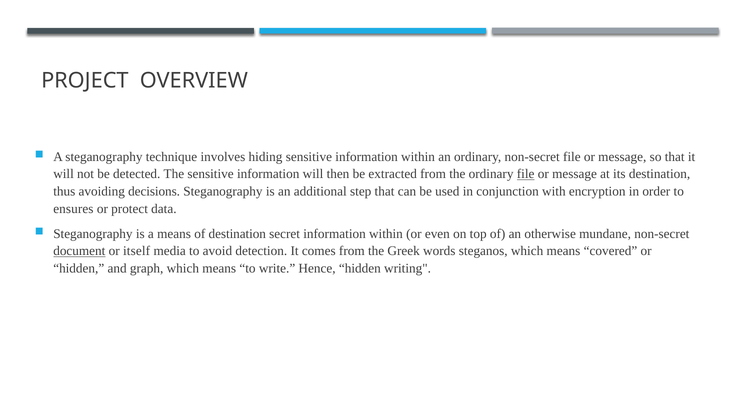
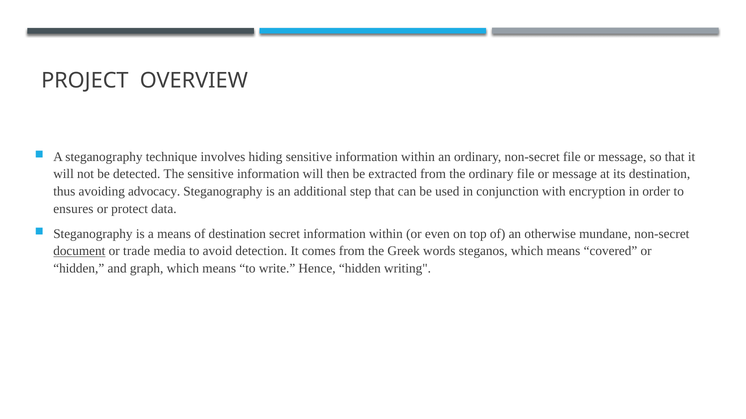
file underline: present -> none (526, 174)
decisions: decisions -> advocacy (154, 192)
itself: itself -> trade (137, 251)
